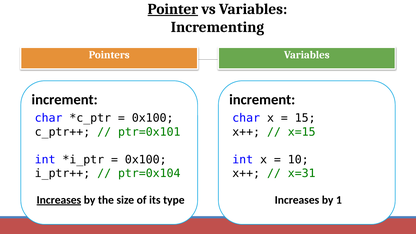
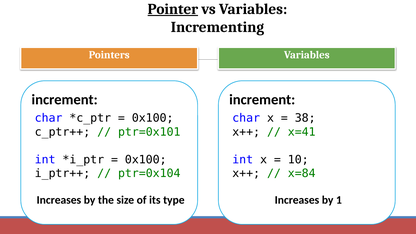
15: 15 -> 38 (305, 118)
x=15: x=15 -> x=41 (302, 132)
x=31: x=31 -> x=84 (302, 173)
Increases underline: present -> none (59, 200)
